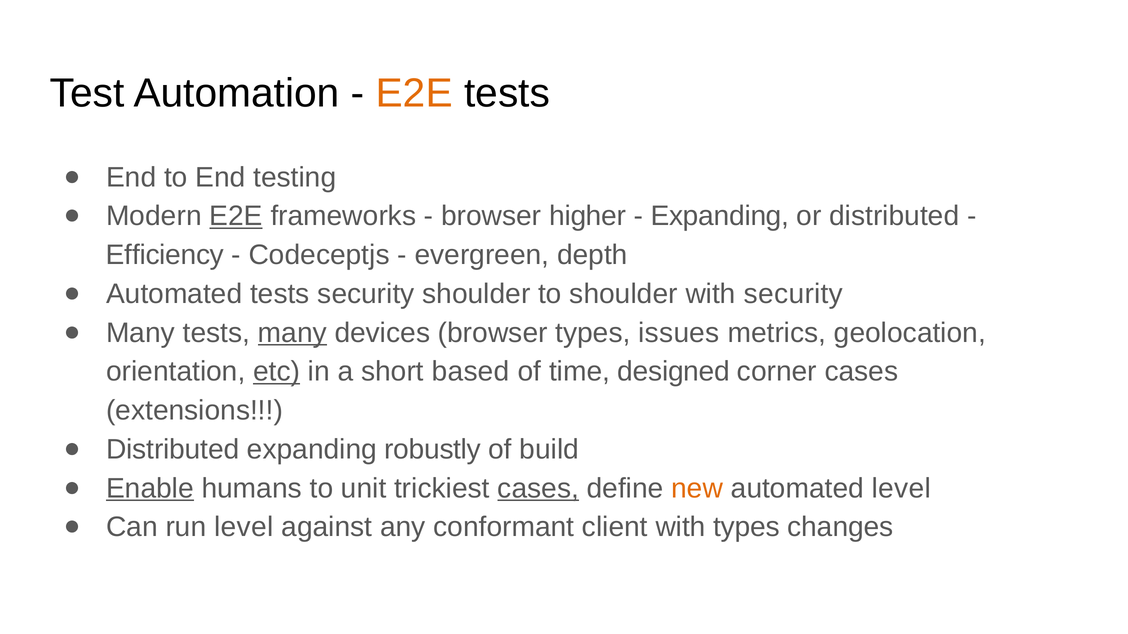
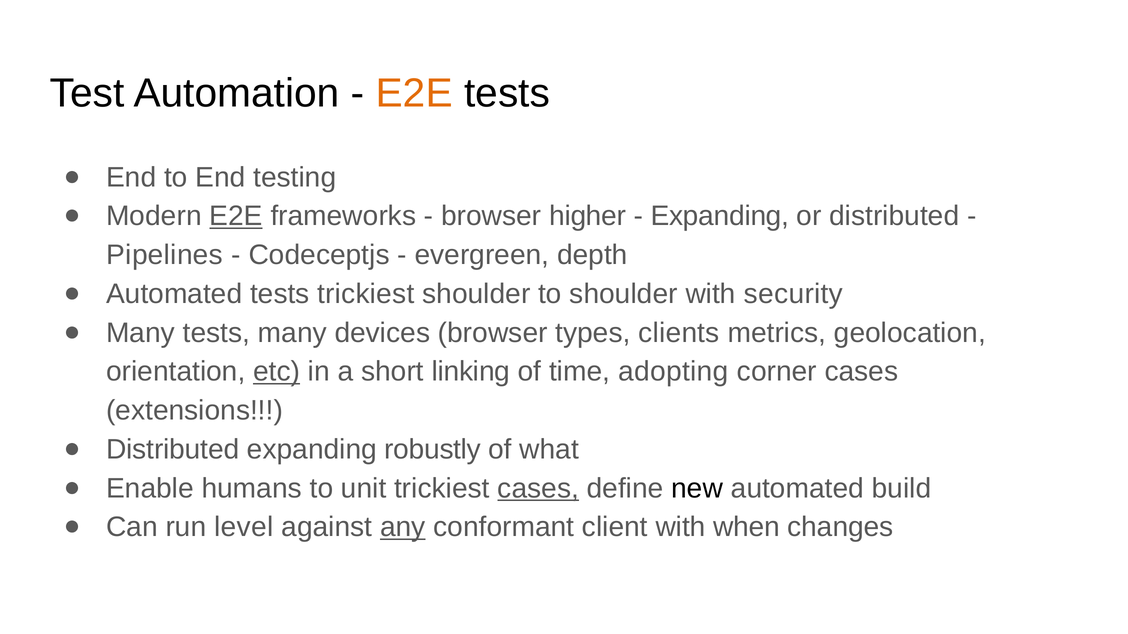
Efficiency: Efficiency -> Pipelines (165, 255)
tests security: security -> trickiest (366, 294)
many underline: present -> none (292, 333)
issues: issues -> clients (679, 333)
based: based -> linking (471, 372)
designed: designed -> adopting (673, 372)
build: build -> what (549, 450)
Enable underline: present -> none (150, 489)
new colour: orange -> black (697, 489)
automated level: level -> build (902, 489)
any underline: none -> present (403, 528)
with types: types -> when (747, 528)
